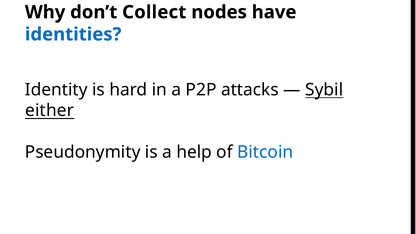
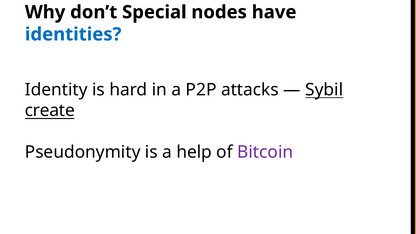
Collect: Collect -> Special (154, 12)
either: either -> create (50, 111)
Bitcoin colour: blue -> purple (265, 152)
